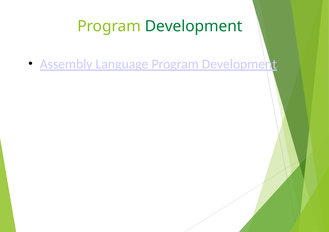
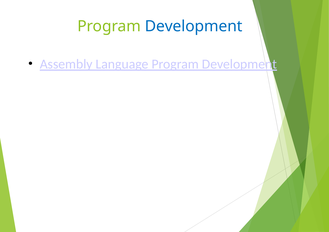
Development colour: green -> blue (194, 26)
